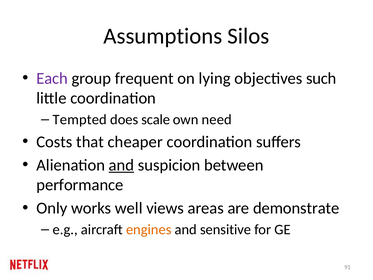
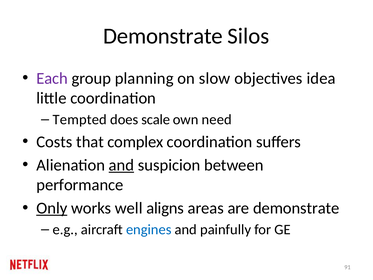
Assumptions: Assumptions -> Demonstrate (163, 36)
frequent: frequent -> planning (144, 78)
lying: lying -> slow (215, 78)
such: such -> idea (321, 78)
cheaper: cheaper -> complex (135, 142)
Only underline: none -> present (52, 208)
views: views -> aligns (165, 208)
engines colour: orange -> blue (149, 229)
sensitive: sensitive -> painfully (226, 229)
